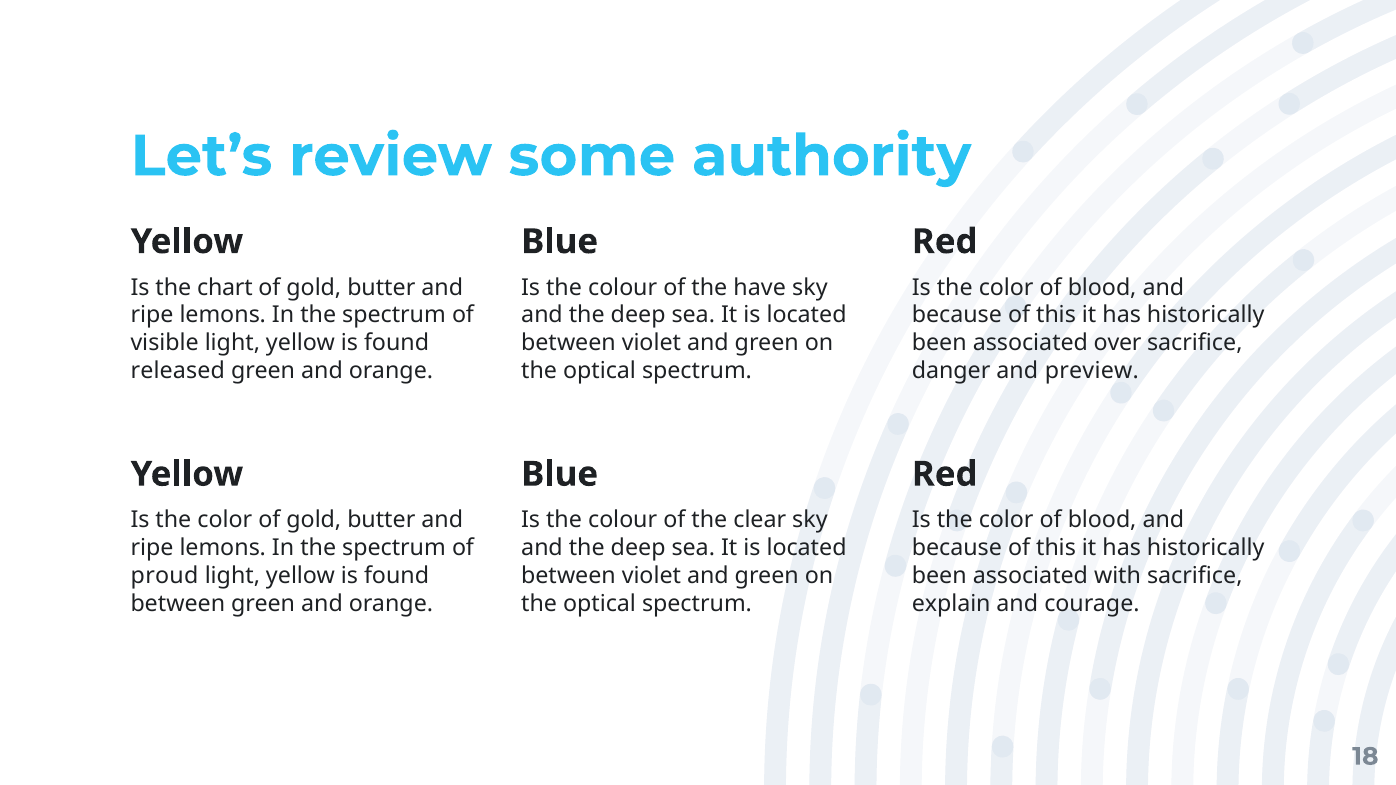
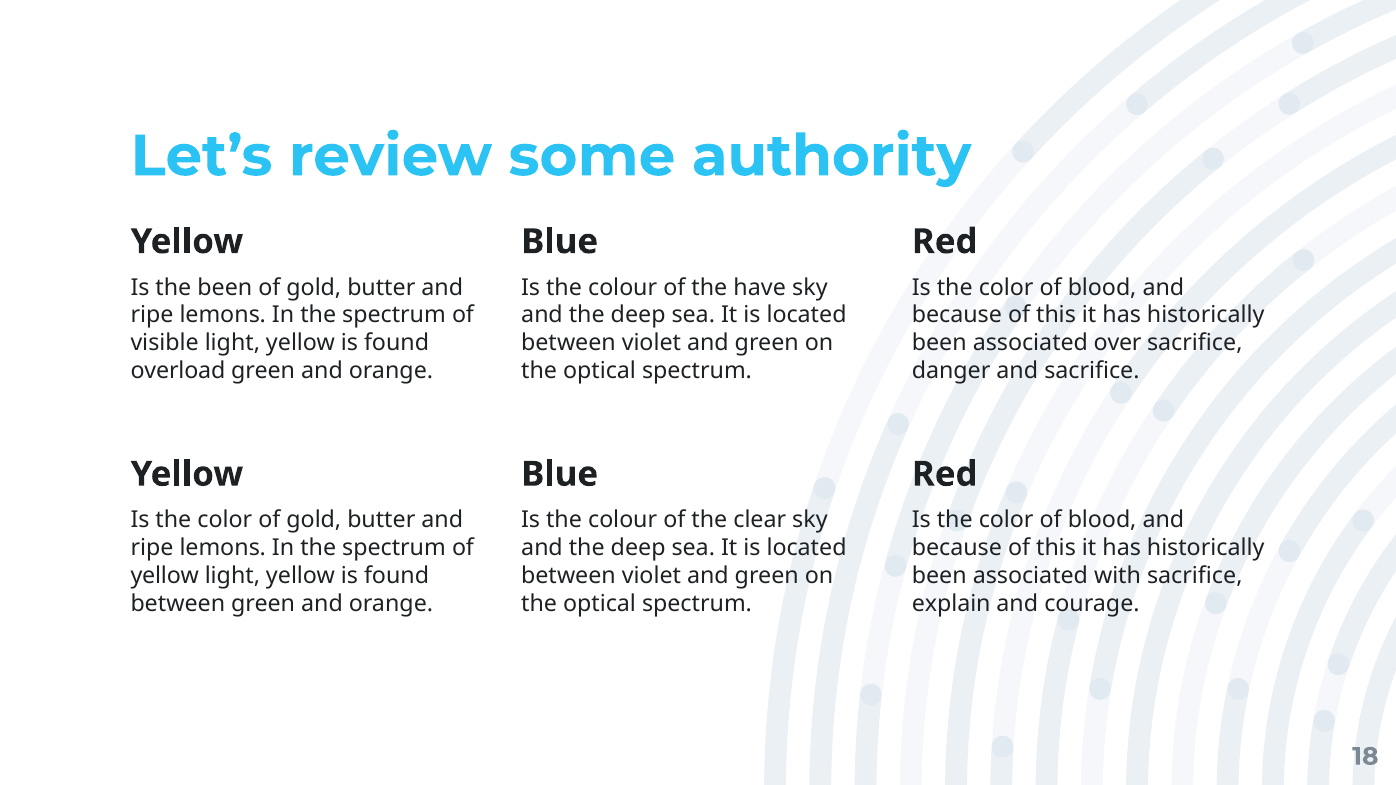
the chart: chart -> been (225, 287)
released: released -> overload (178, 371)
and preview: preview -> sacrifice (1092, 371)
proud: proud -> yellow (165, 576)
